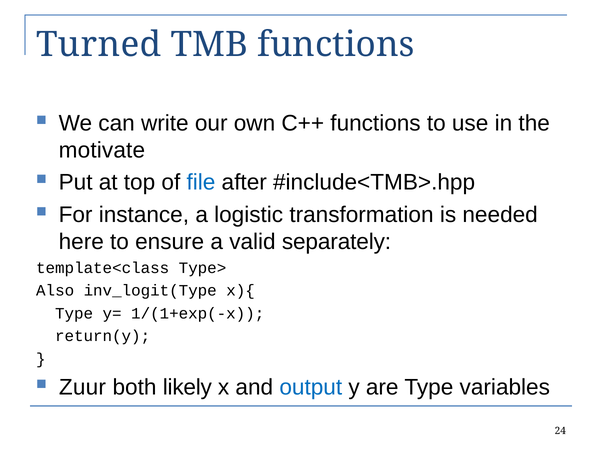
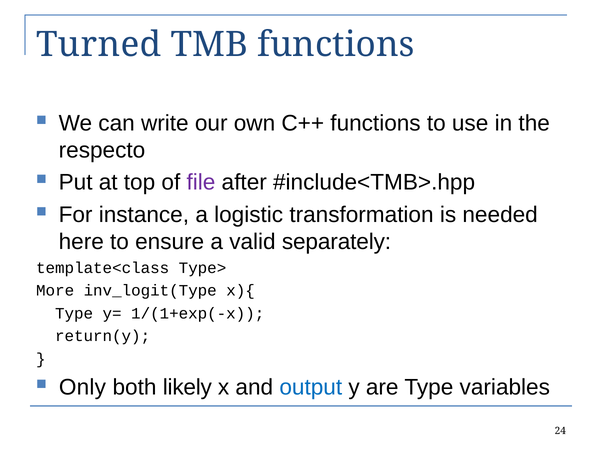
motivate: motivate -> respecto (102, 151)
file colour: blue -> purple (201, 183)
Also: Also -> More (55, 291)
Zuur: Zuur -> Only (82, 388)
